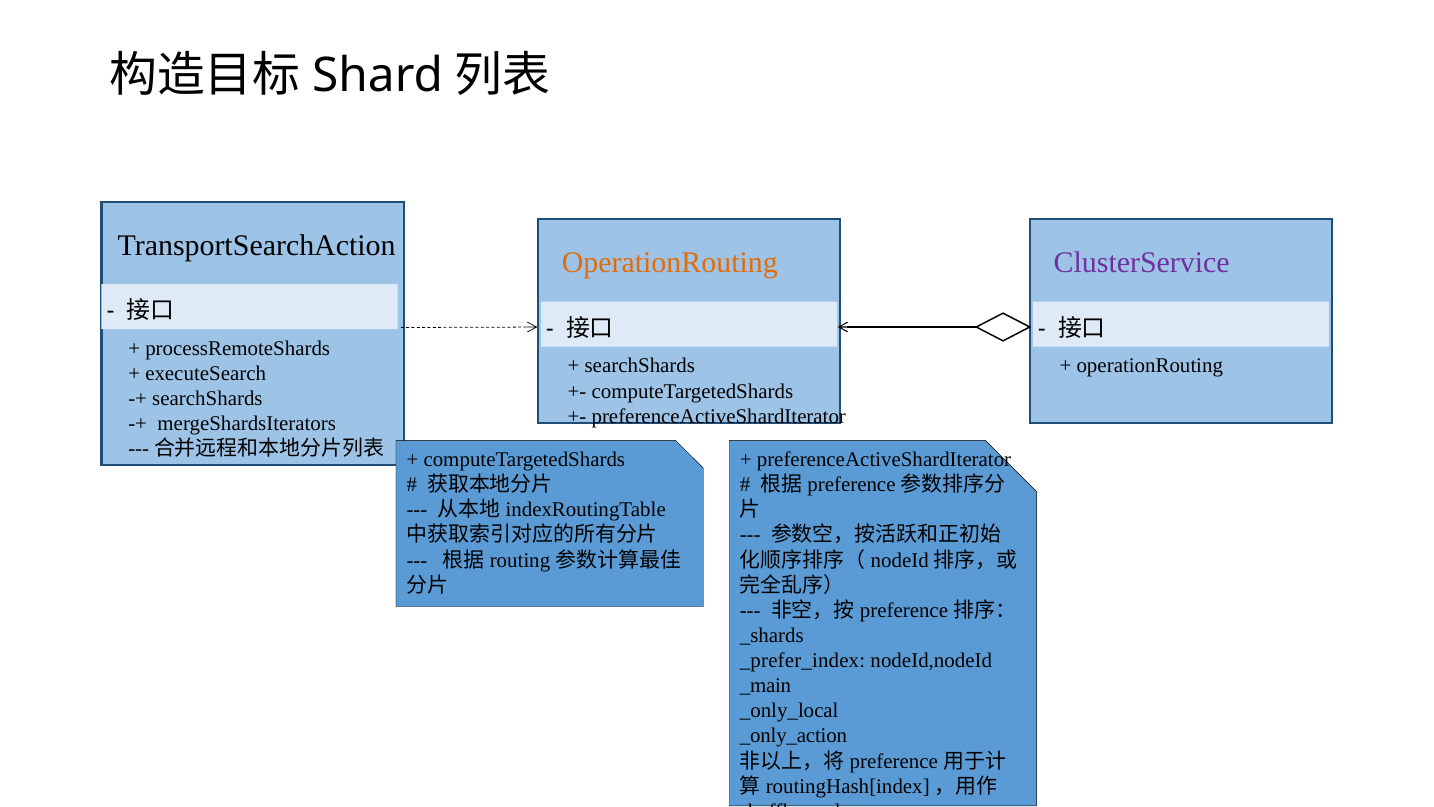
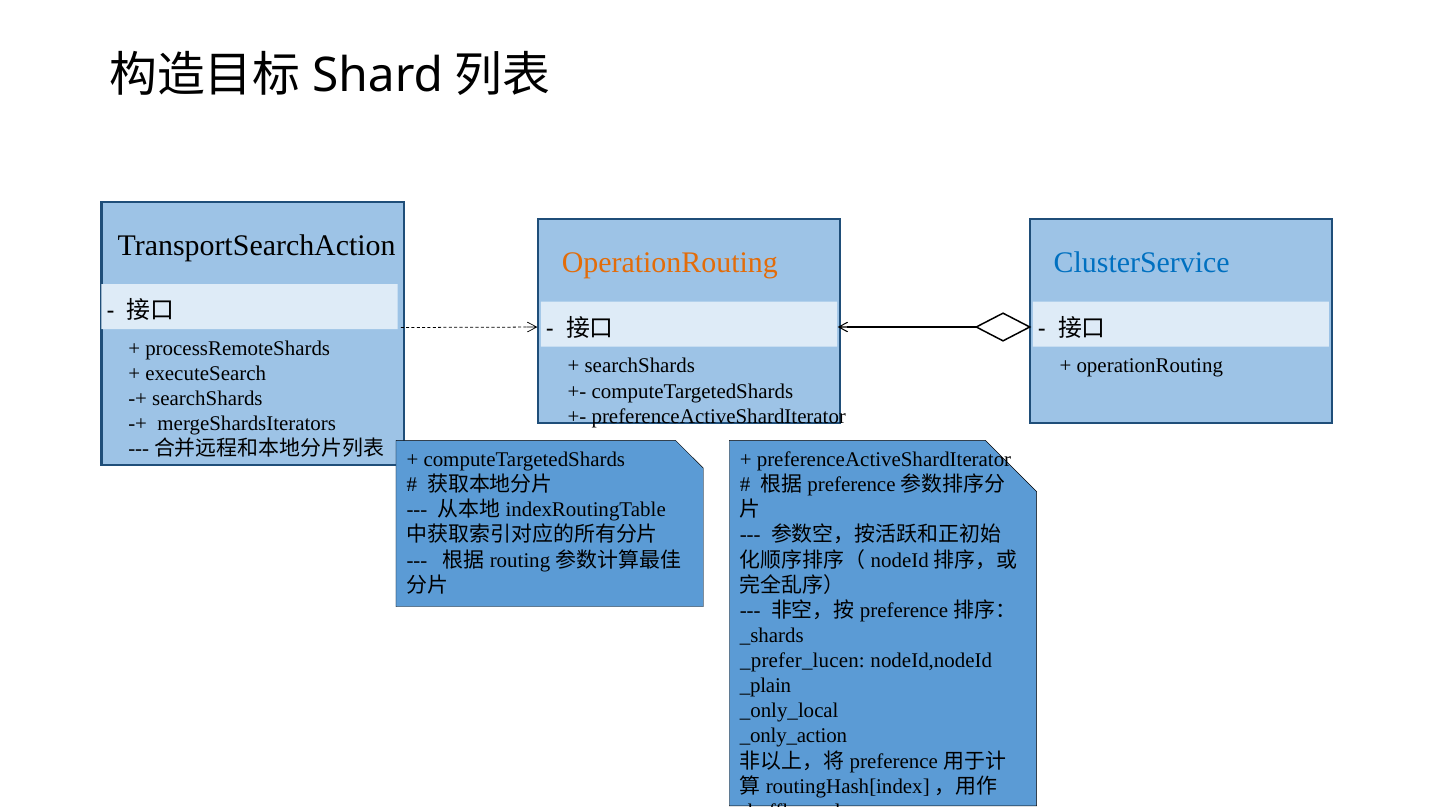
ClusterService colour: purple -> blue (1142, 263)
_prefer_index: _prefer_index -> _prefer_lucen (802, 660)
_main: _main -> _plain (765, 685)
